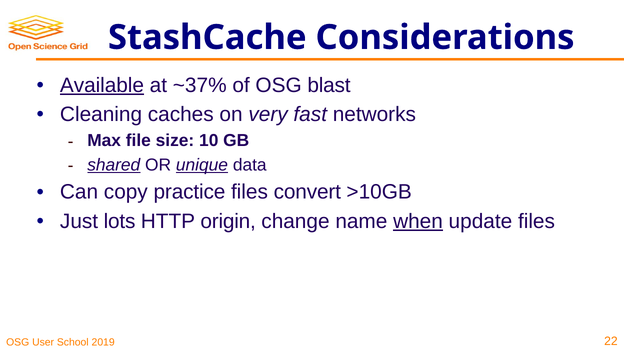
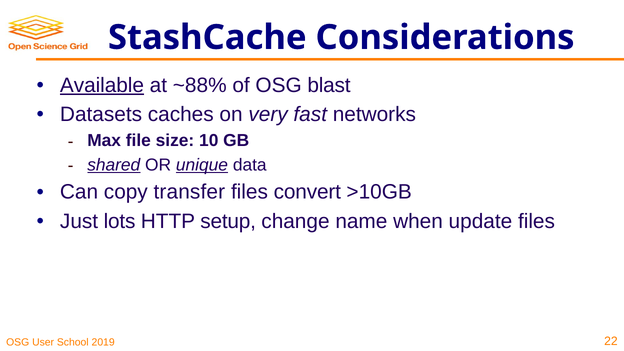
~37%: ~37% -> ~88% (200, 85)
Cleaning: Cleaning -> Datasets (101, 114)
practice: practice -> transfer (189, 192)
origin: origin -> setup (228, 221)
when underline: present -> none (418, 221)
